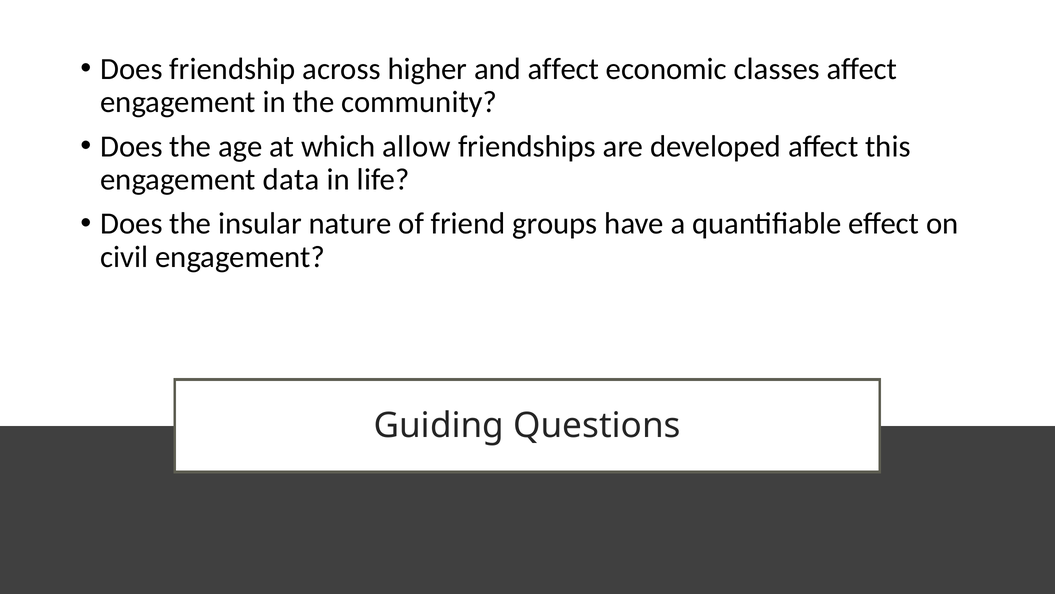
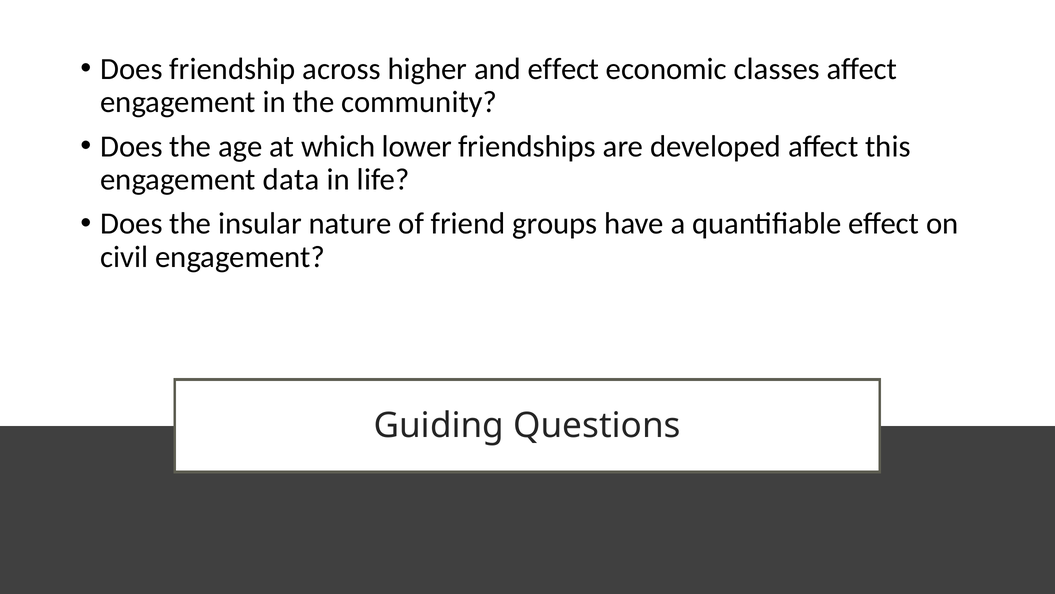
and affect: affect -> effect (564, 69)
allow: allow -> lower (417, 146)
